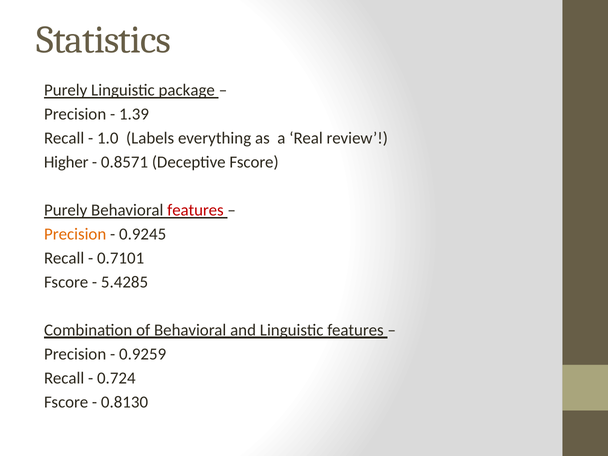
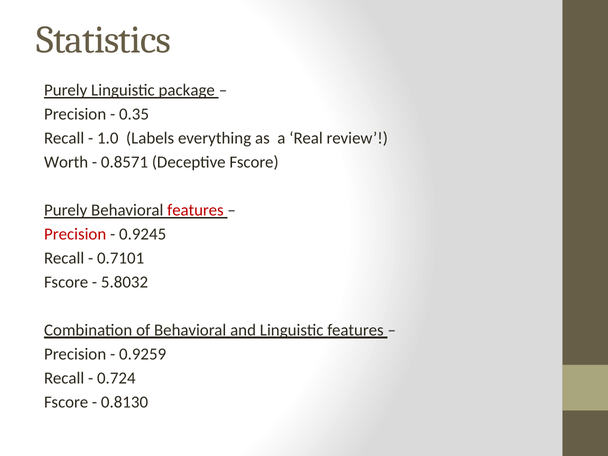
1.39: 1.39 -> 0.35 (134, 114)
Higher: Higher -> Worth (66, 162)
Precision colour: orange -> red (75, 234)
5.4285: 5.4285 -> 5.8032 (125, 282)
